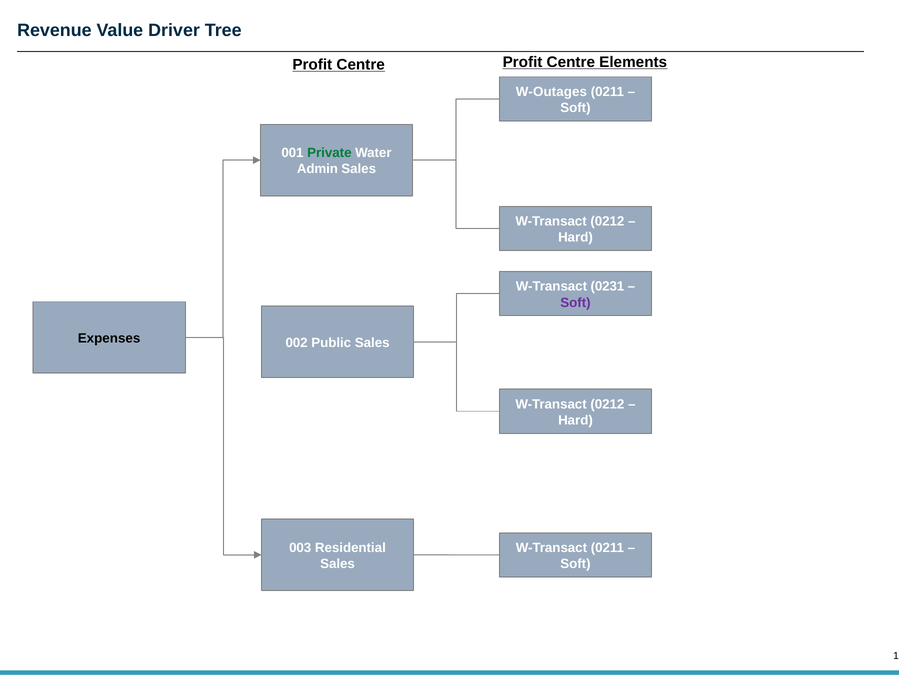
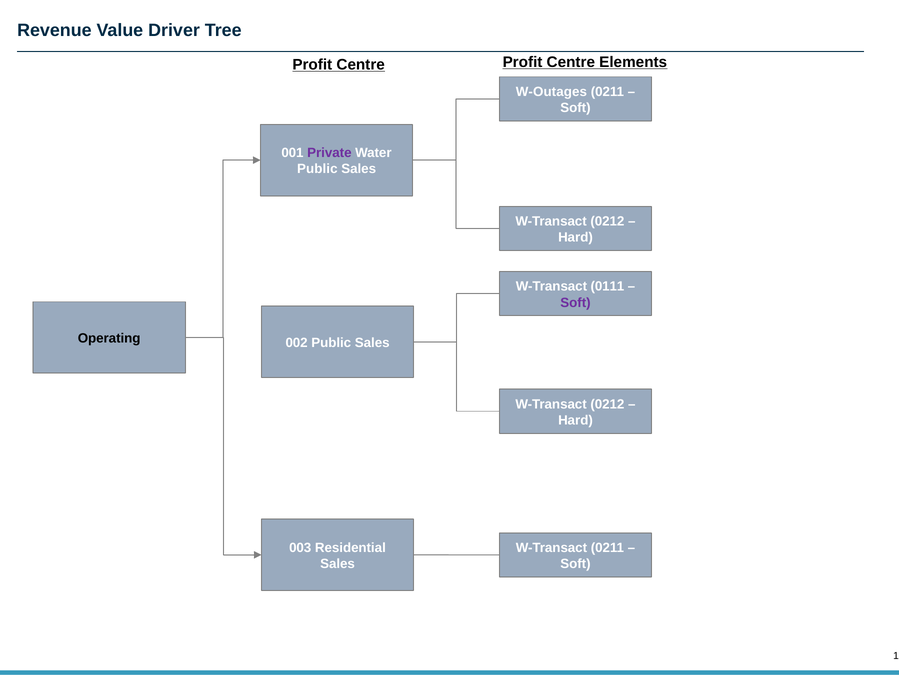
Private colour: green -> purple (329, 153)
Admin: Admin -> Public (317, 169)
0231: 0231 -> 0111 (607, 286)
Expenses: Expenses -> Operating (109, 338)
